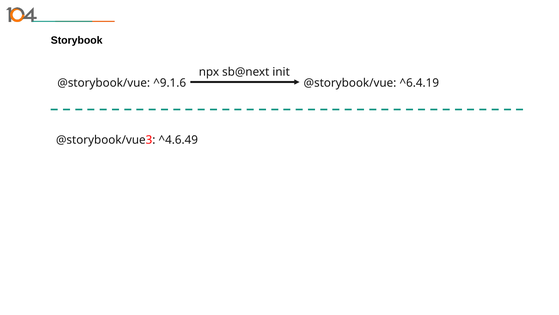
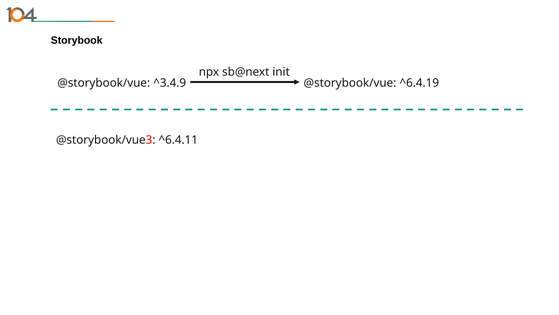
^9.1.6: ^9.1.6 -> ^3.4.9 (170, 83)
^4.6.49: ^4.6.49 -> ^6.4.11 (178, 140)
